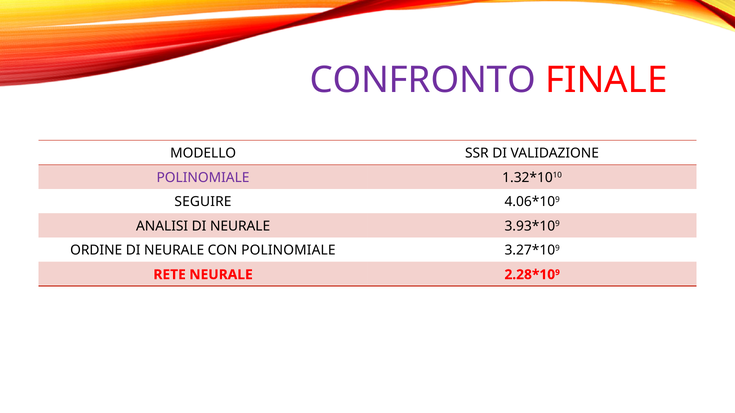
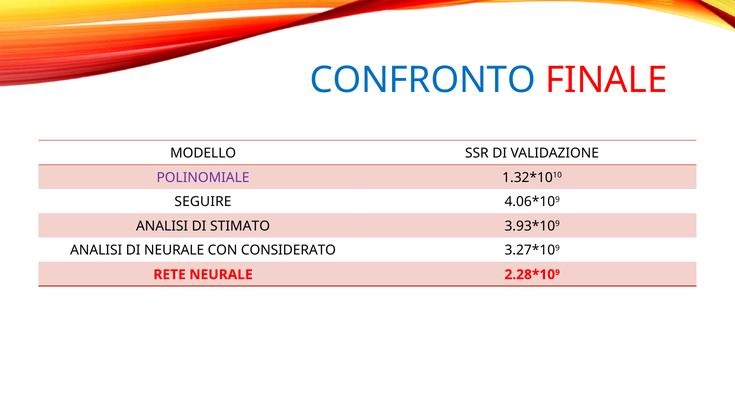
CONFRONTO colour: purple -> blue (423, 80)
NEURALE: NEURALE -> STIMATO (240, 226)
ORDINE: ORDINE -> ANALISI (96, 251)
CON POLINOMIALE: POLINOMIALE -> CONSIDERATO (288, 251)
